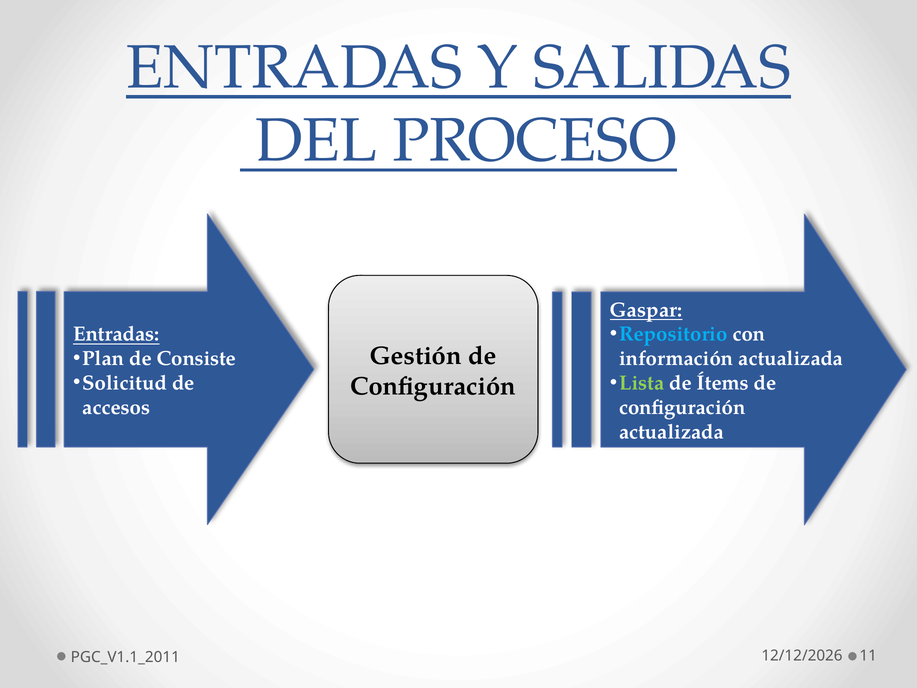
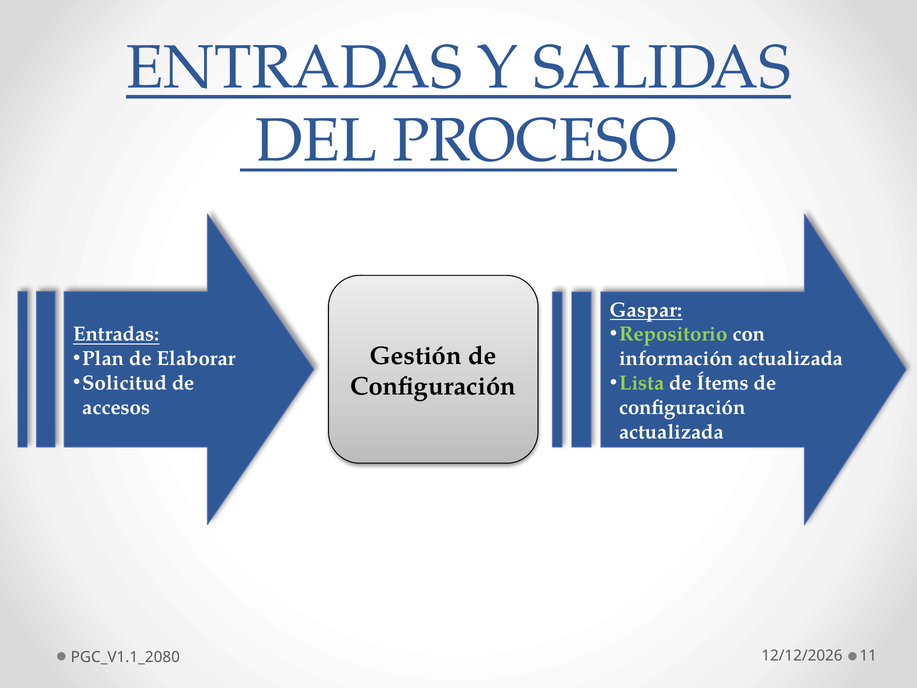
Repositorio colour: light blue -> light green (673, 334)
Consiste: Consiste -> Elaborar (196, 358)
PGC_V1.1_2011: PGC_V1.1_2011 -> PGC_V1.1_2080 (125, 657)
